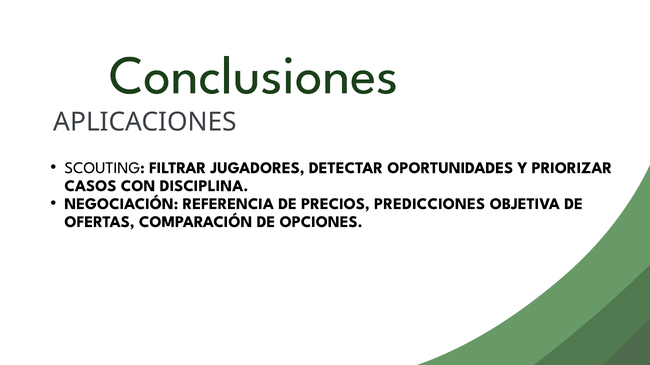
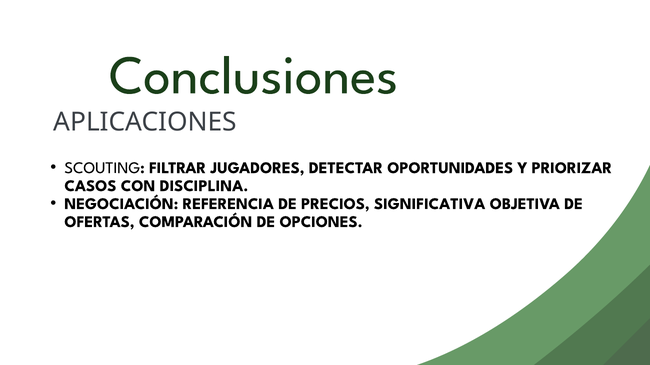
PREDICCIONES: PREDICCIONES -> SIGNIFICATIVA (430, 204)
